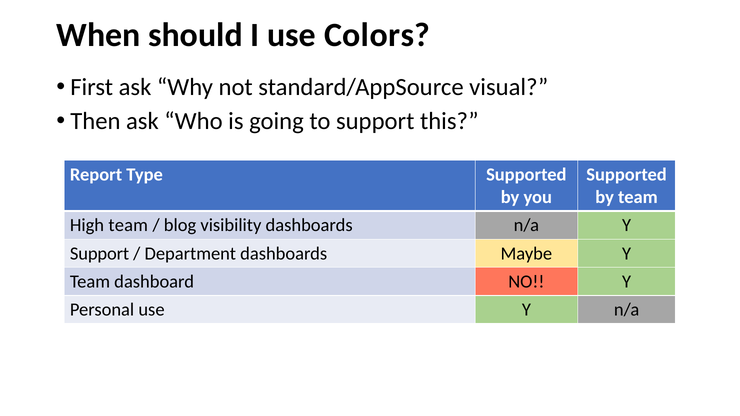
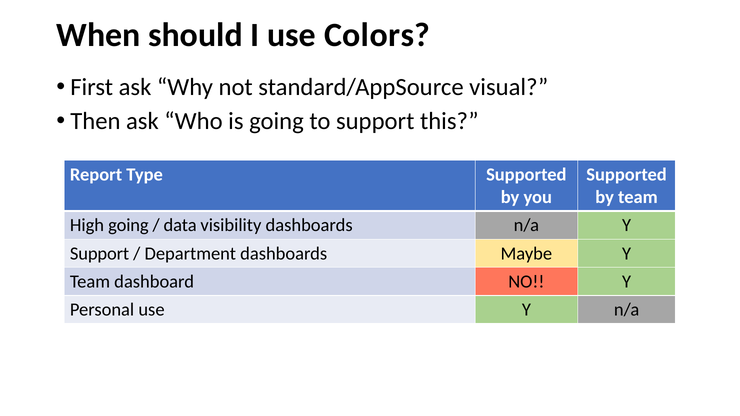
High team: team -> going (128, 225)
blog: blog -> data (180, 225)
